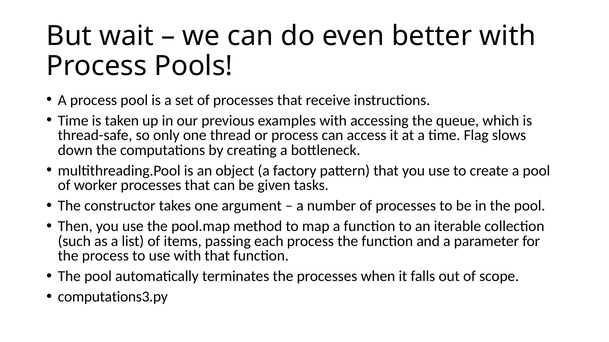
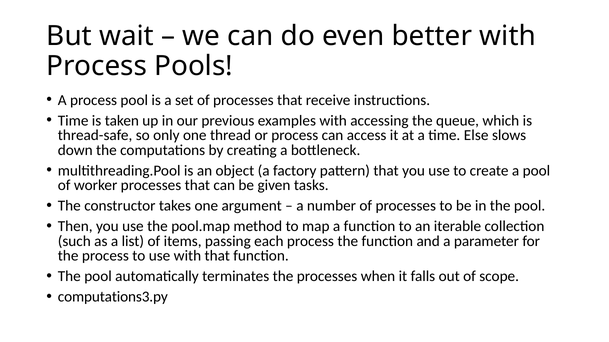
Flag: Flag -> Else (476, 136)
